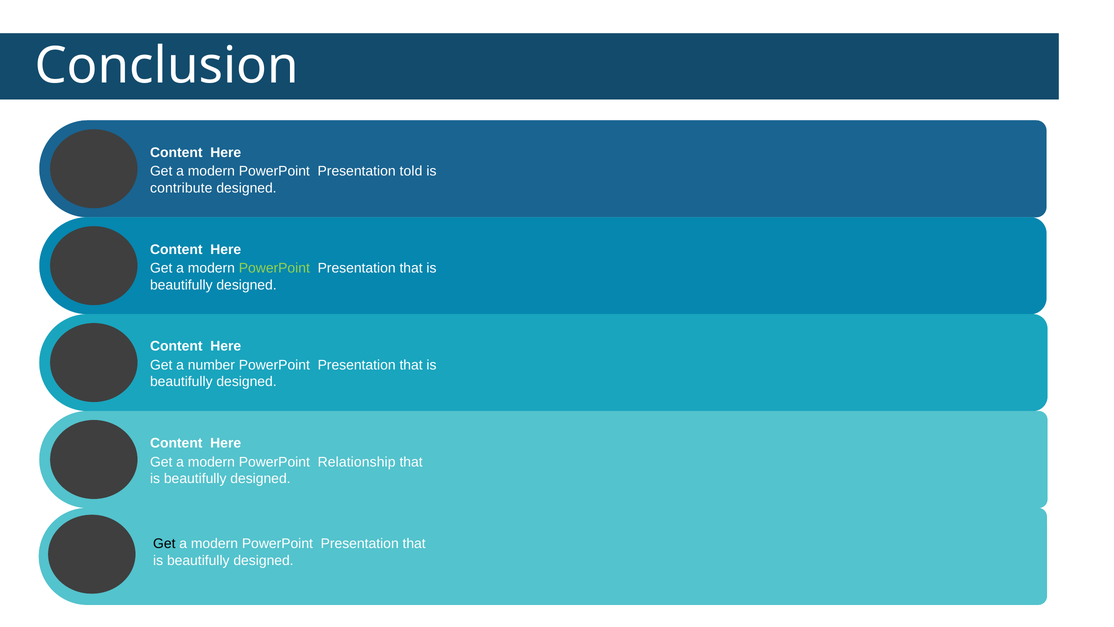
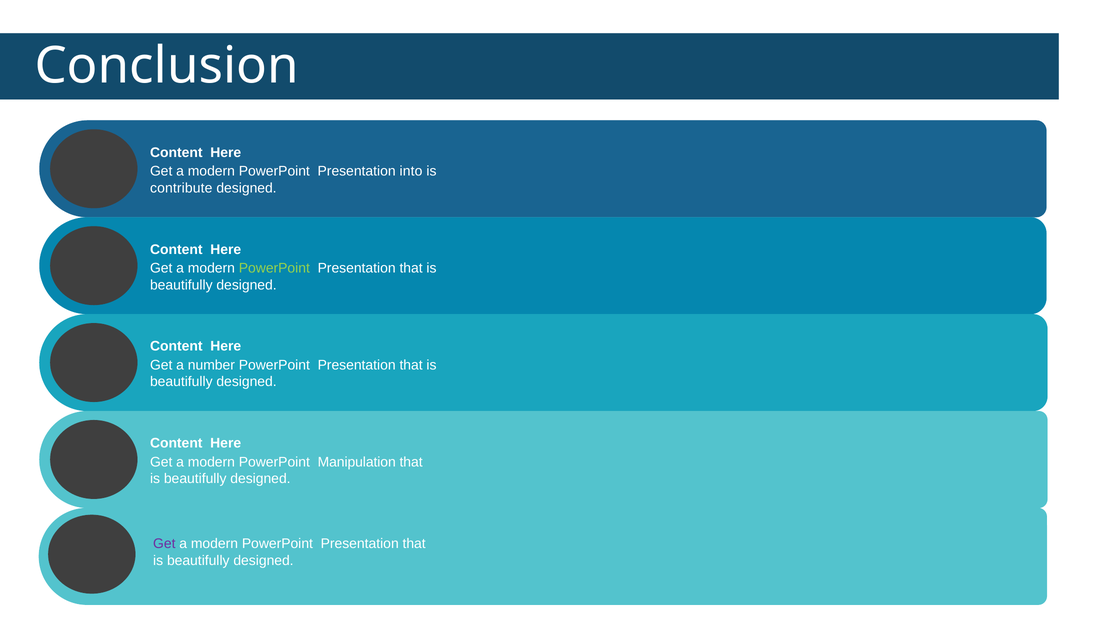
told: told -> into (411, 171)
Relationship: Relationship -> Manipulation (357, 462)
Get colour: black -> purple (164, 544)
